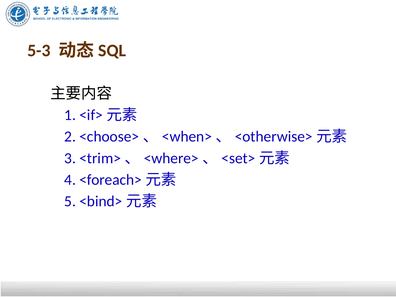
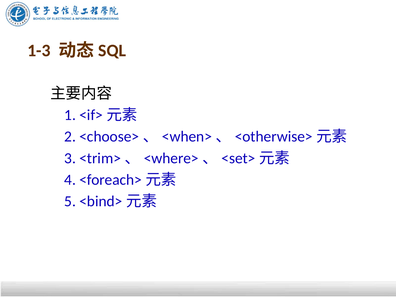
5-3: 5-3 -> 1-3 (39, 51)
